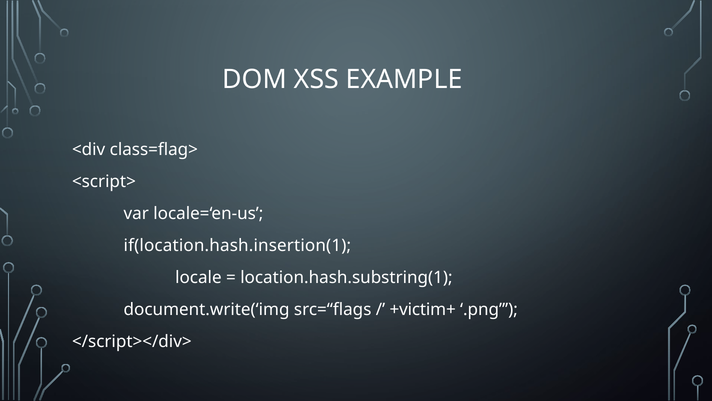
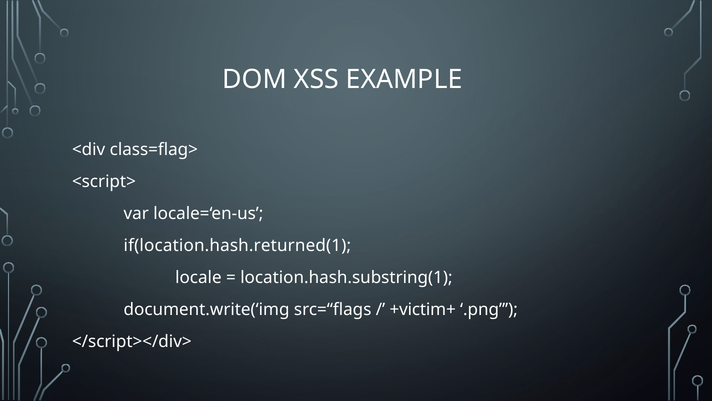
if(location.hash.insertion(1: if(location.hash.insertion(1 -> if(location.hash.returned(1 (237, 245)
